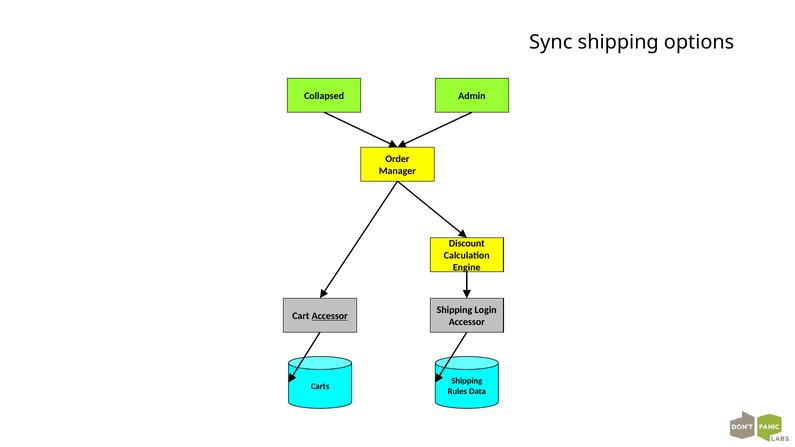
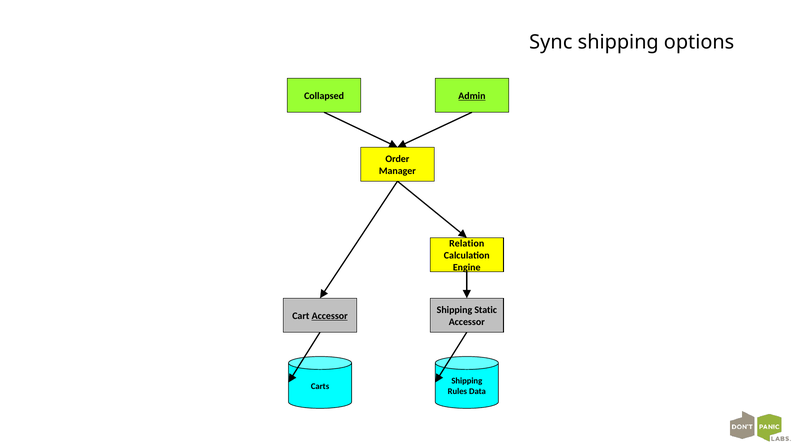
Admin underline: none -> present (472, 96)
Discount: Discount -> Relation (467, 244)
Login: Login -> Static (486, 310)
